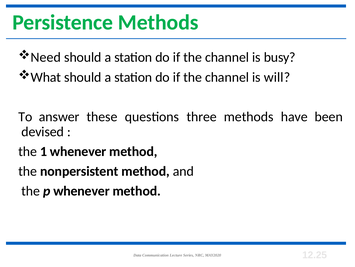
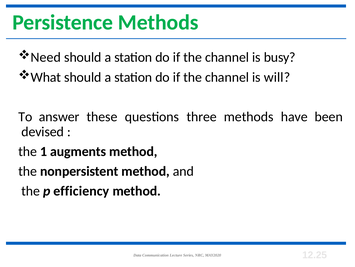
1 whenever: whenever -> augments (78, 151)
p whenever: whenever -> efficiency (81, 190)
